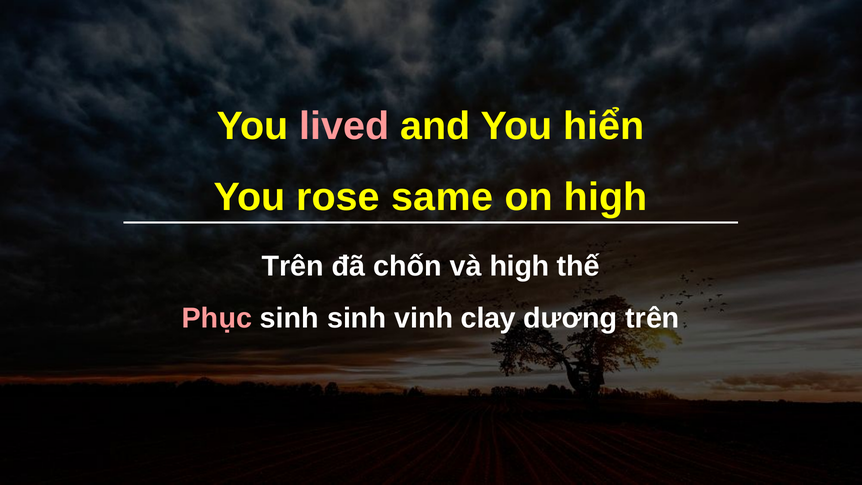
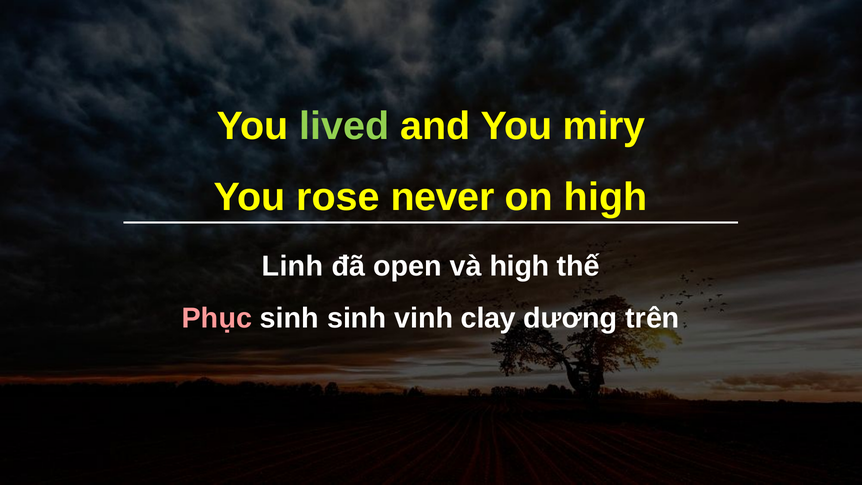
lived colour: pink -> light green (344, 126)
hiển: hiển -> miry (604, 126)
same: same -> never (443, 197)
Trên: Trên -> Linh (293, 266)
chốn: chốn -> open (408, 266)
